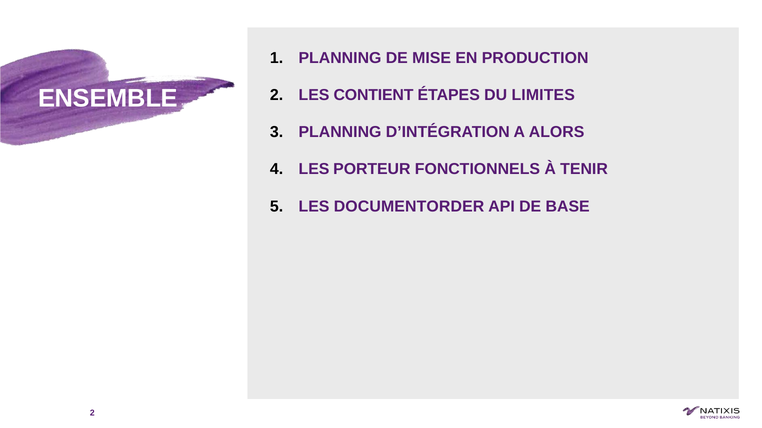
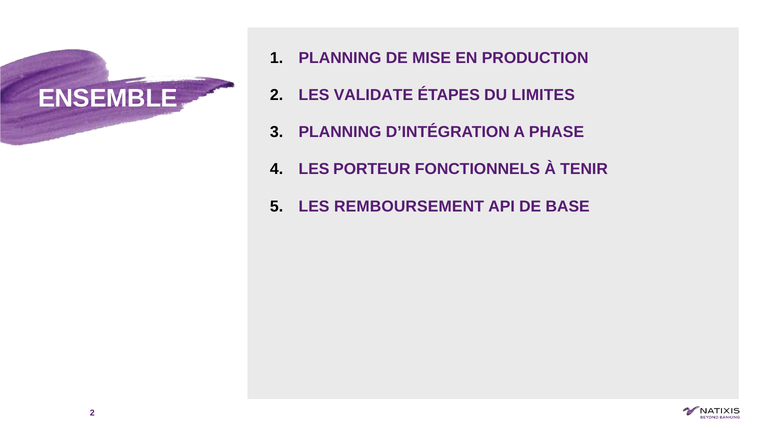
CONTIENT: CONTIENT -> VALIDATE (373, 95)
ALORS: ALORS -> PHASE (557, 132)
DOCUMENTORDER: DOCUMENTORDER -> REMBOURSEMENT (409, 207)
